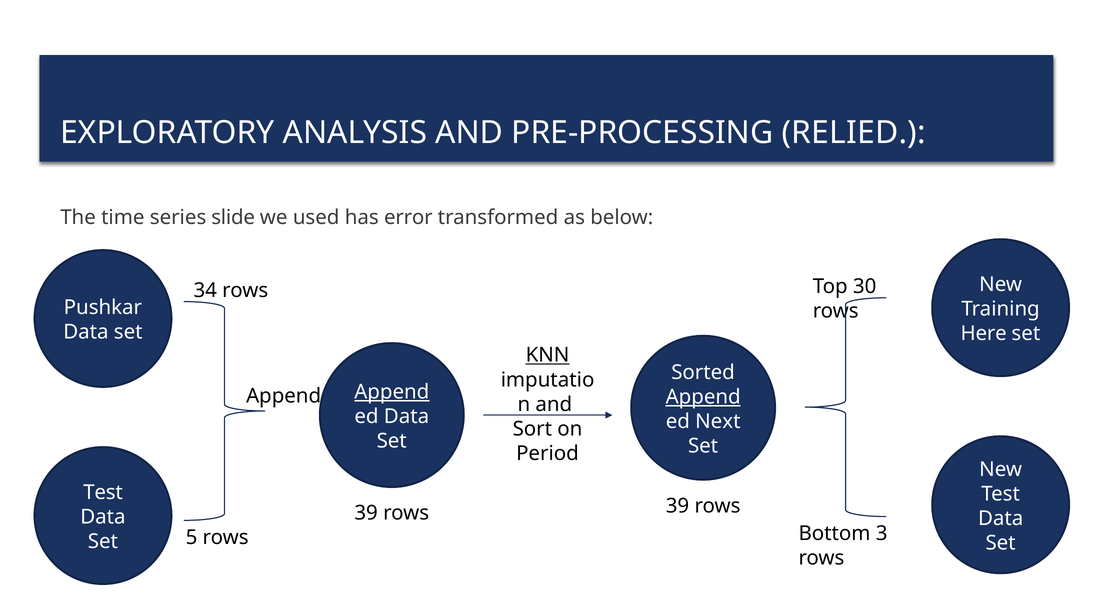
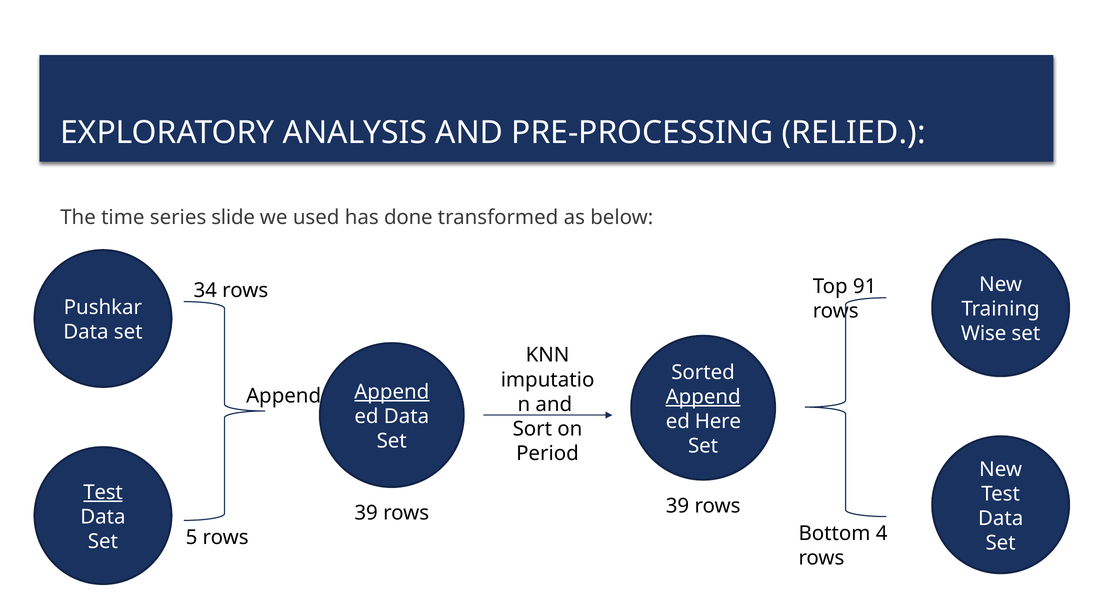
error: error -> done (408, 218)
30: 30 -> 91 (865, 286)
Here: Here -> Wise (984, 334)
KNN underline: present -> none (548, 355)
Next: Next -> Here (718, 421)
Test underline: none -> present (103, 492)
3: 3 -> 4 (882, 533)
